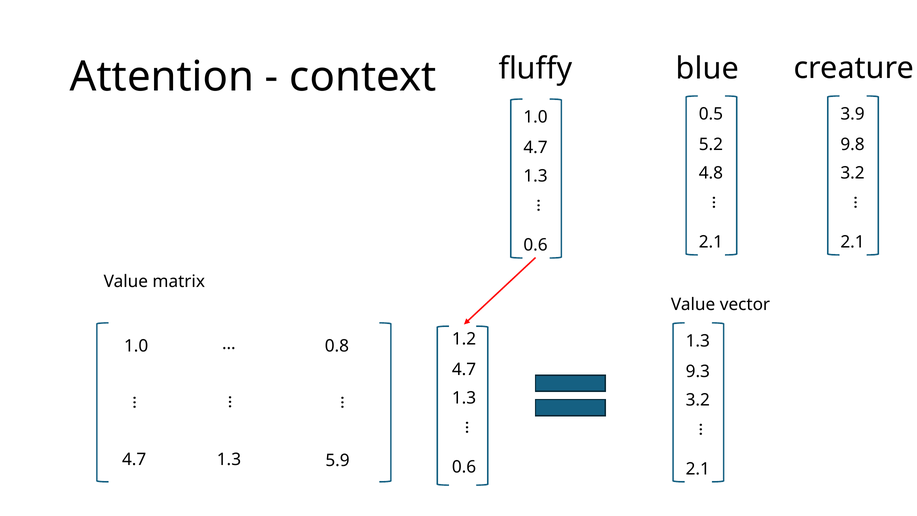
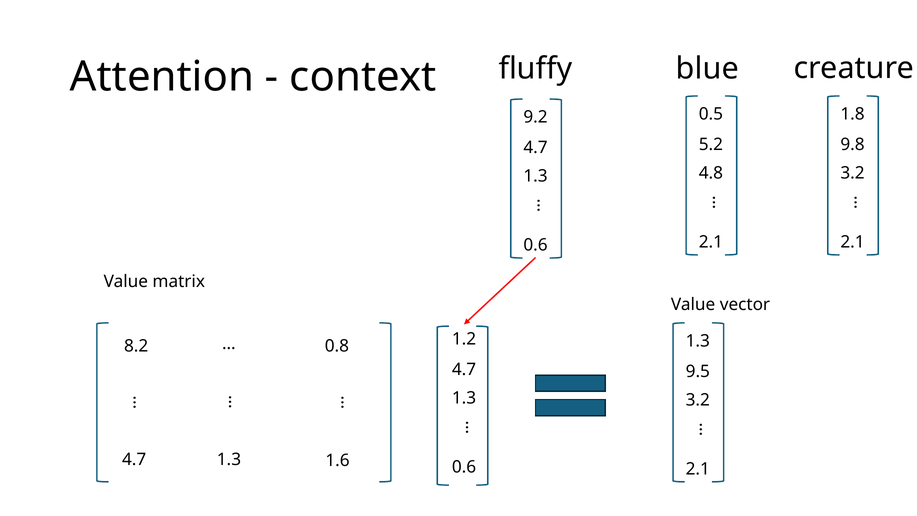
3.9: 3.9 -> 1.8 (853, 114)
1.0: 1.0 -> 9.2 (536, 117)
1.0: 1.0 -> 8.2 (136, 346)
9.3: 9.3 -> 9.5 (698, 371)
5.9: 5.9 -> 1.6 (338, 461)
